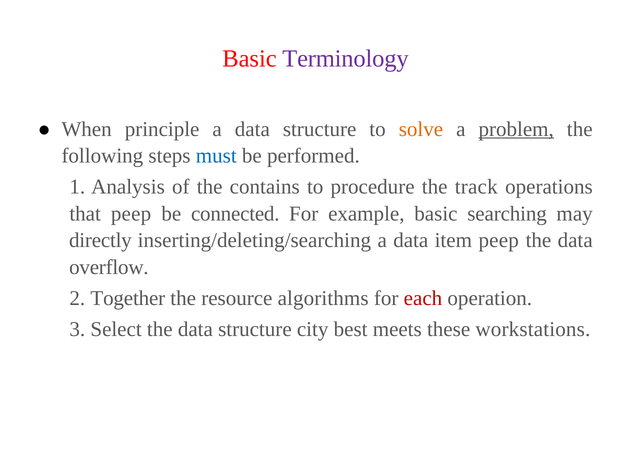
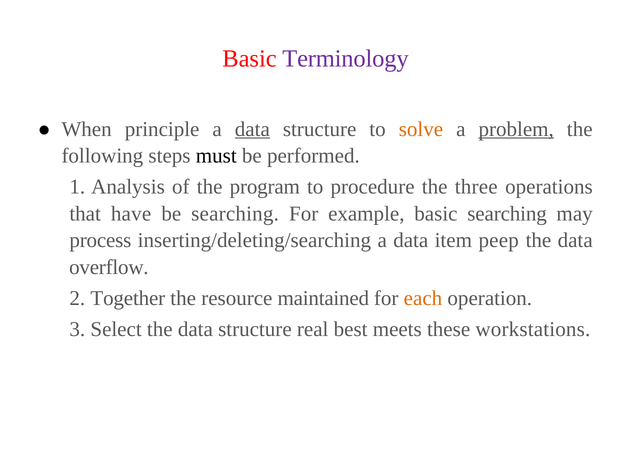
data underline: none -> present (252, 129)
must colour: blue -> black (216, 156)
contains: contains -> program (265, 187)
track: track -> three (476, 187)
that peep: peep -> have (131, 213)
be connected: connected -> searching (235, 213)
directly: directly -> process (100, 240)
algorithms: algorithms -> maintained (323, 298)
each colour: red -> orange (423, 298)
city: city -> real (313, 329)
